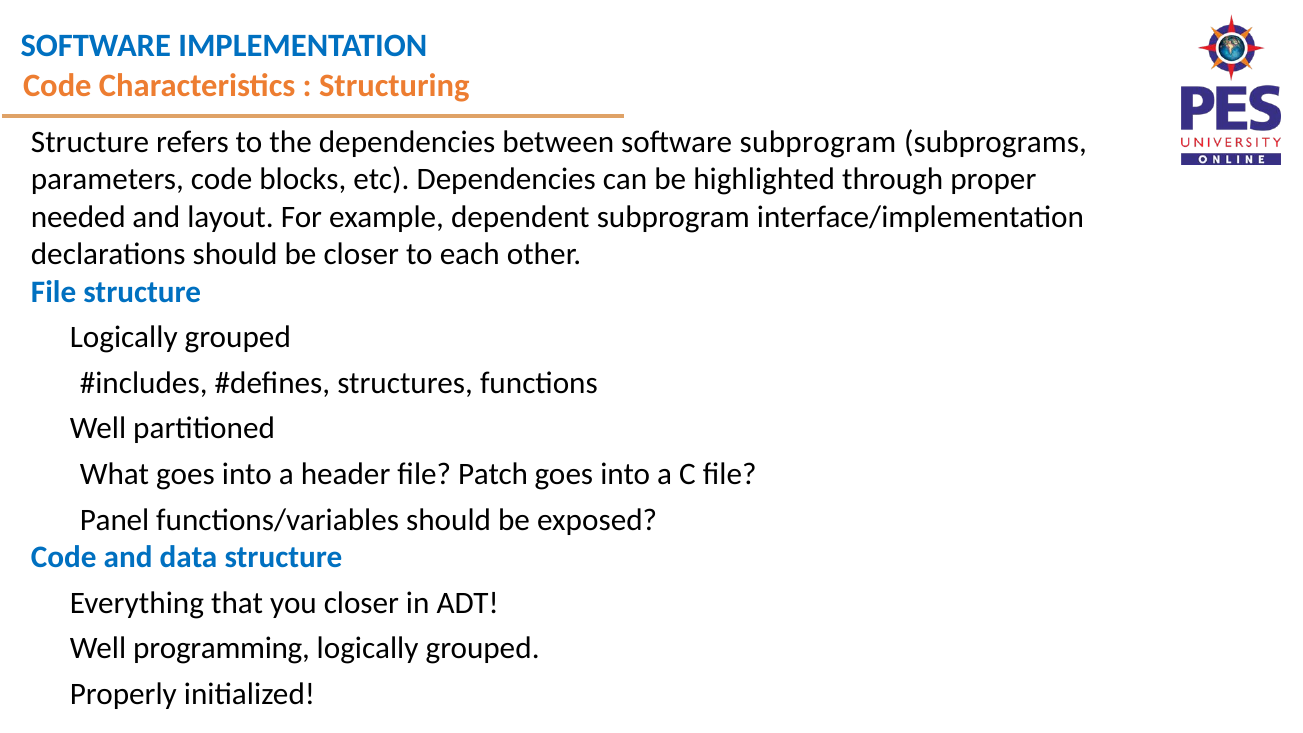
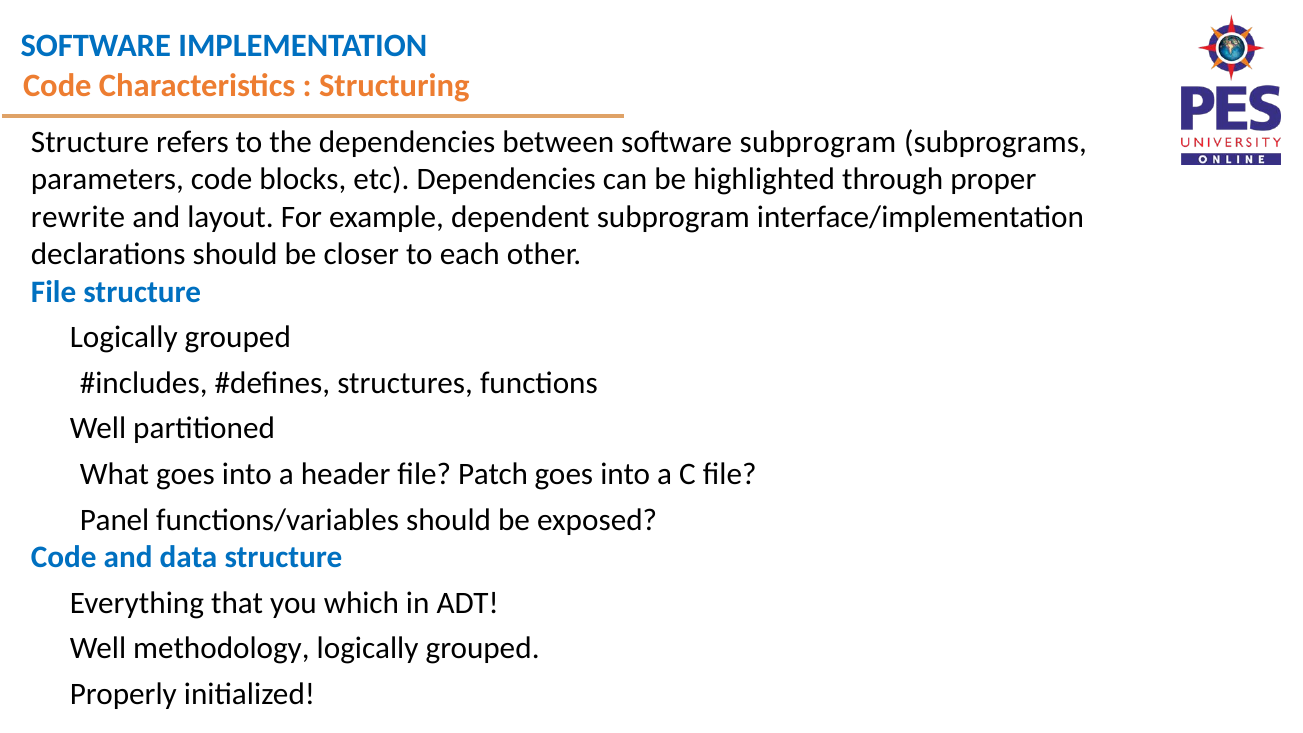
needed: needed -> rewrite (78, 217)
you closer: closer -> which (361, 603)
programming: programming -> methodology (221, 648)
